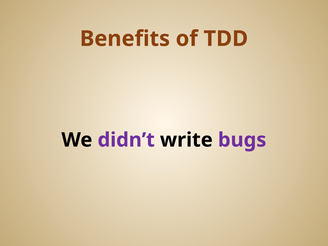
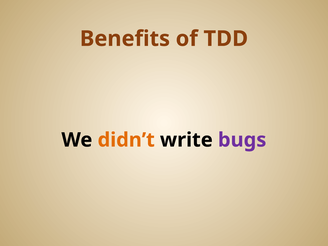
didn’t colour: purple -> orange (126, 140)
